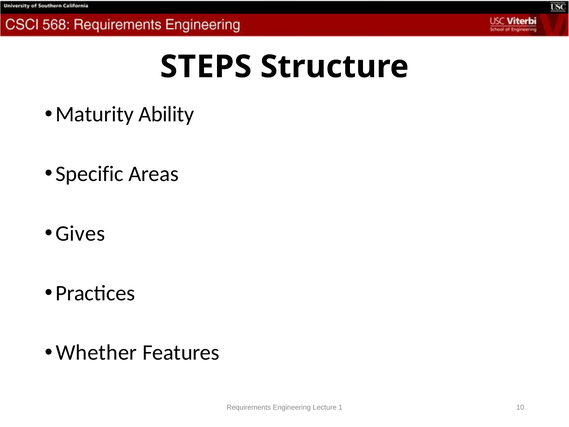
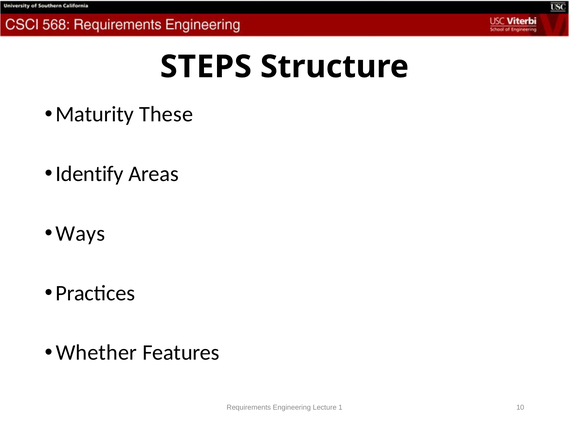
Ability: Ability -> These (166, 114)
Specific: Specific -> Identify (90, 174)
Gives: Gives -> Ways (80, 233)
